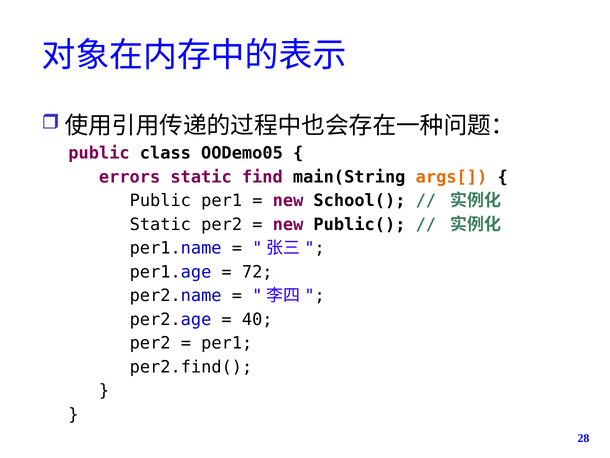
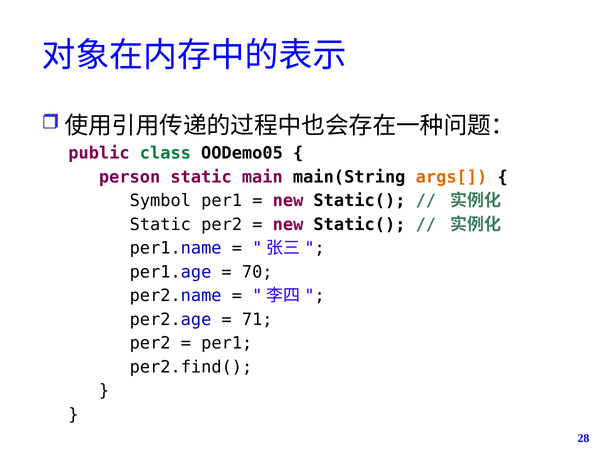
class colour: black -> green (165, 153)
errors: errors -> person (130, 177)
find: find -> main (262, 177)
Public: Public -> Symbol (160, 200)
School(: School( -> Static( (359, 200)
Public(: Public( -> Static( (359, 224)
72: 72 -> 70 (257, 272)
40: 40 -> 71 (257, 319)
